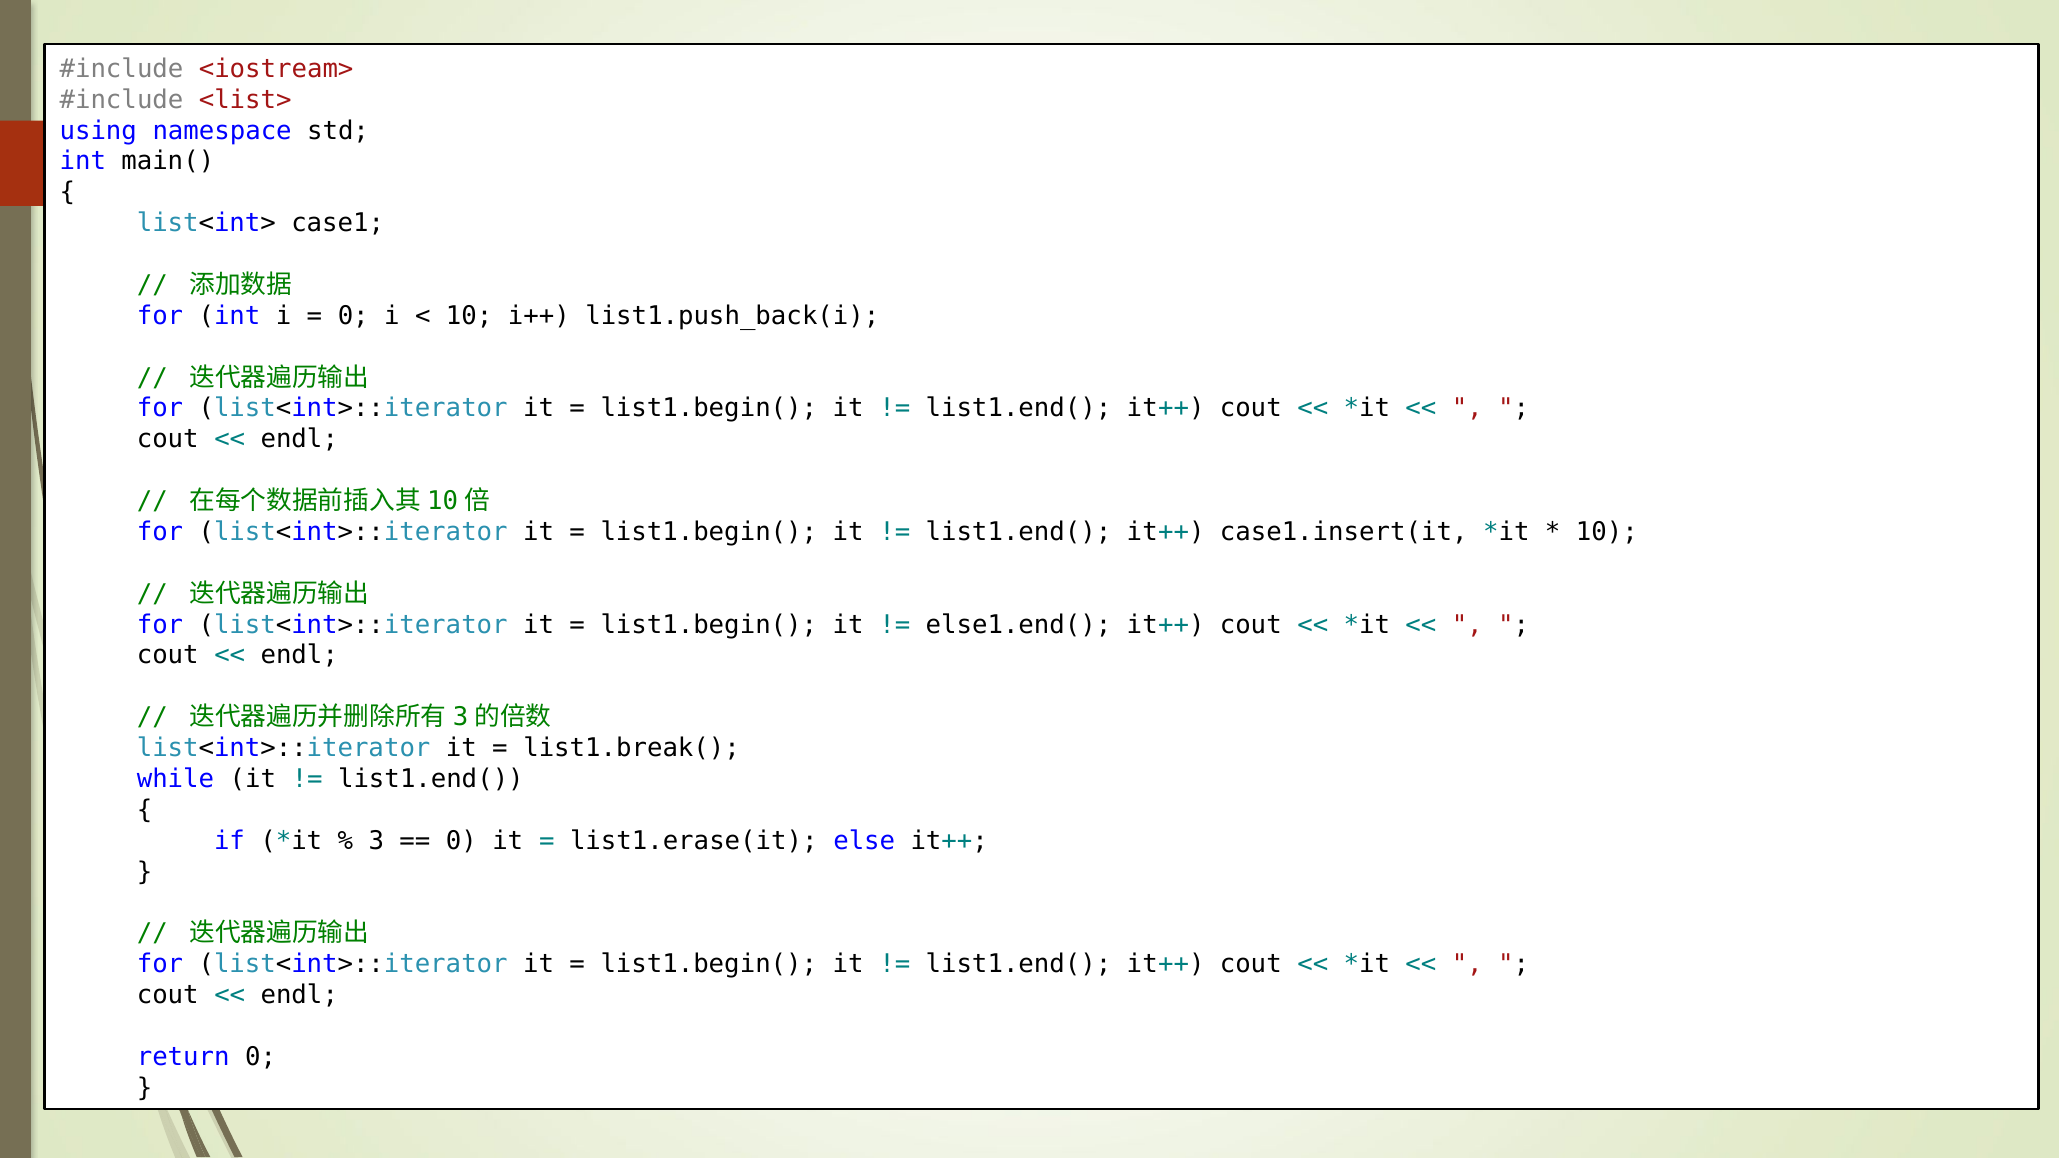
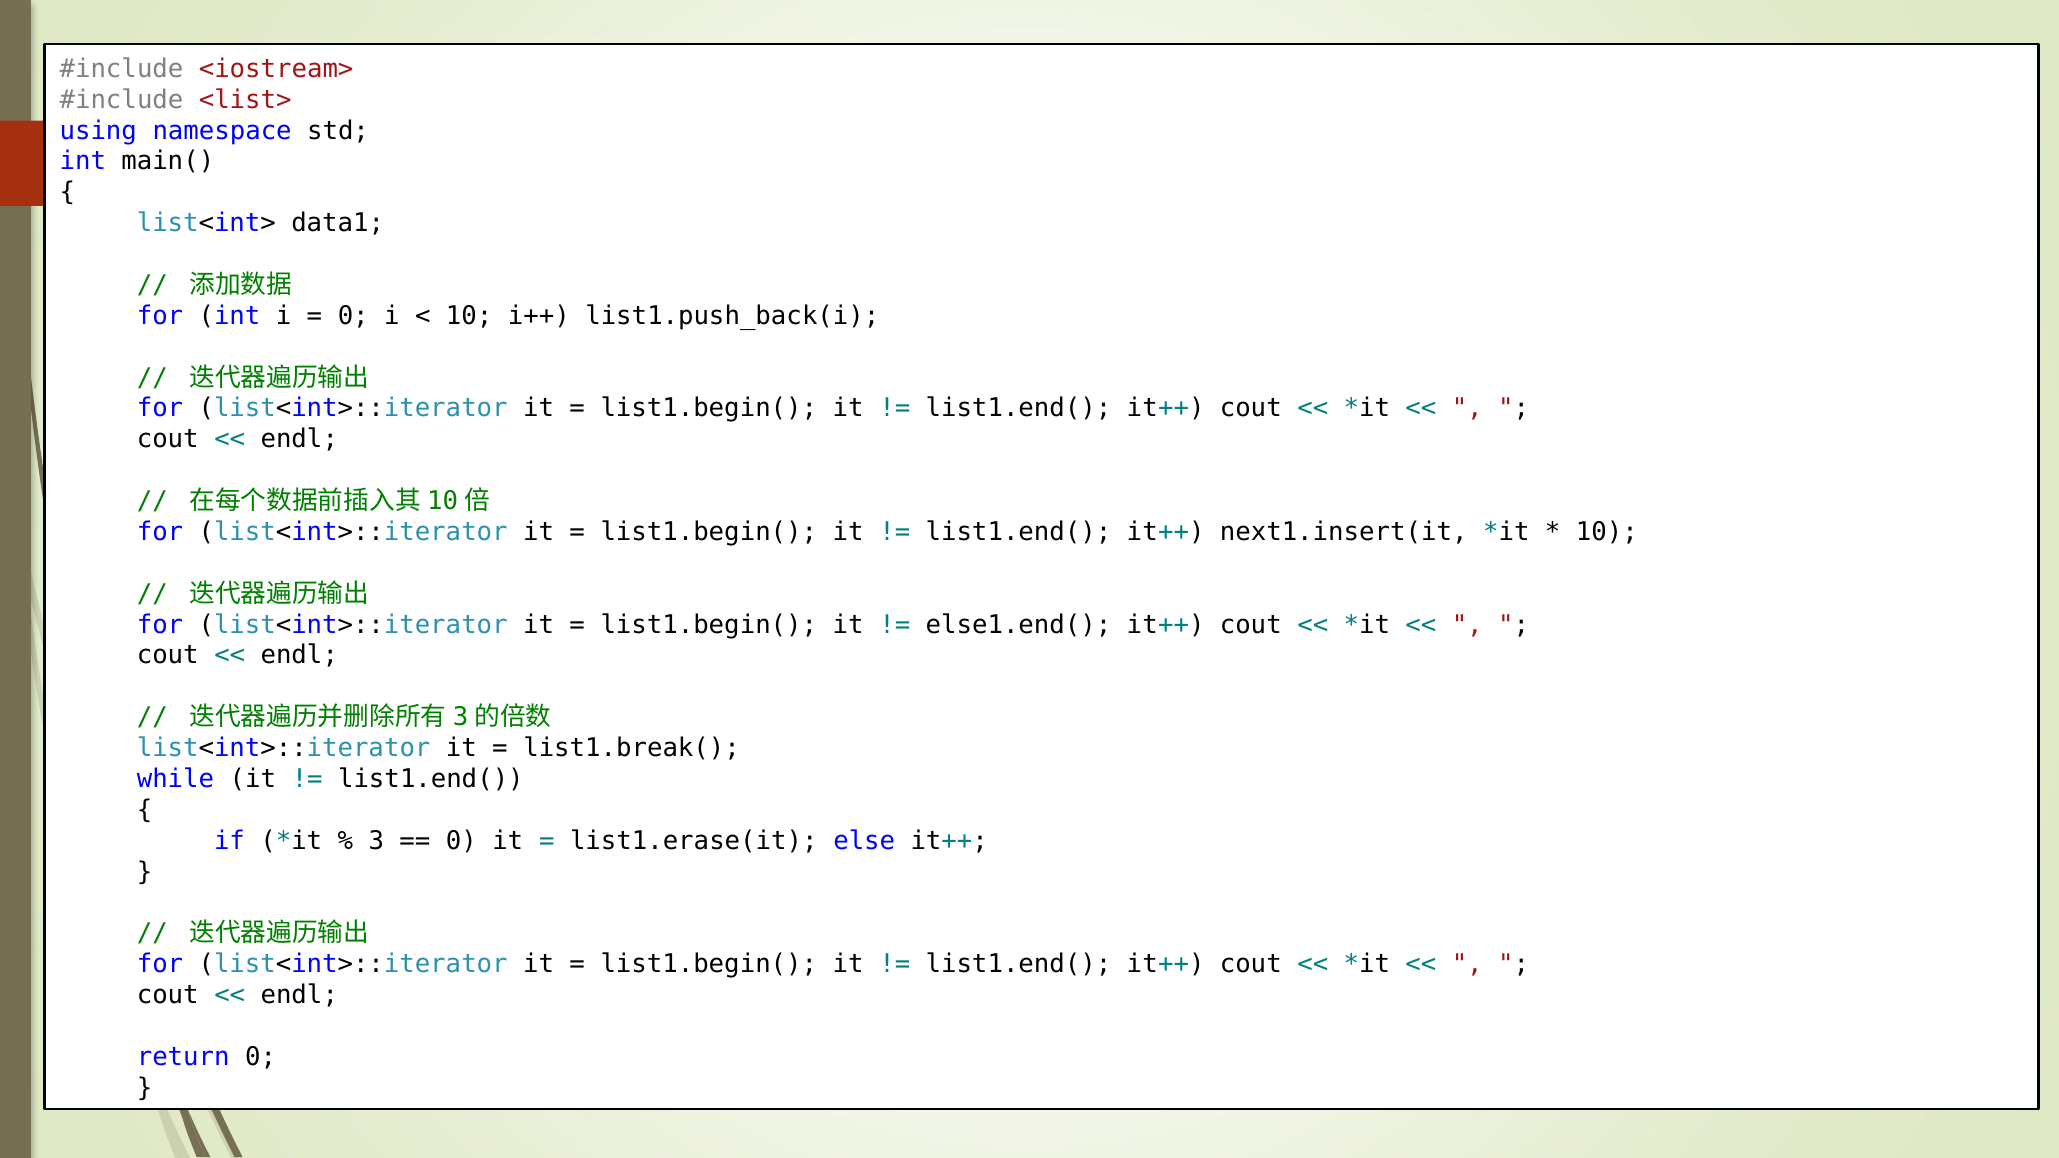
case1: case1 -> data1 (338, 223)
case1.insert(it: case1.insert(it -> next1.insert(it (1344, 532)
